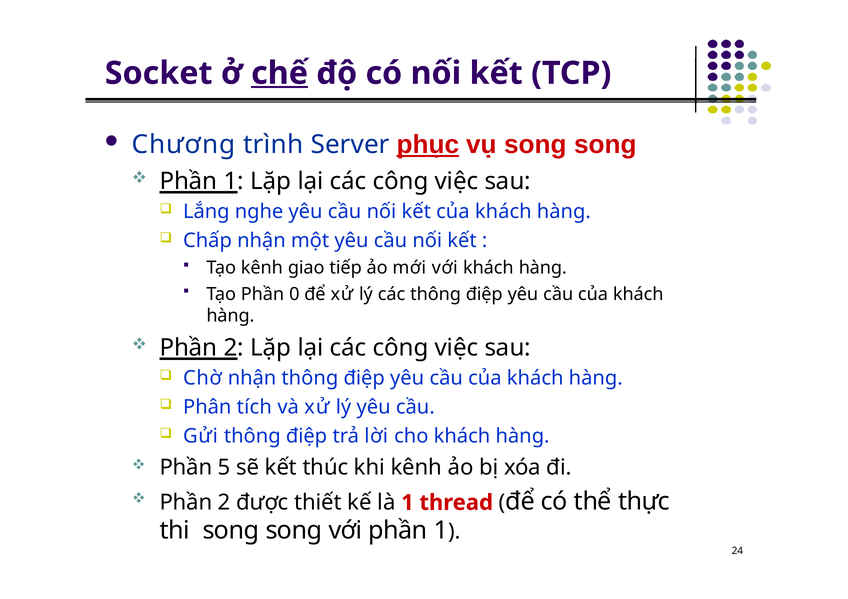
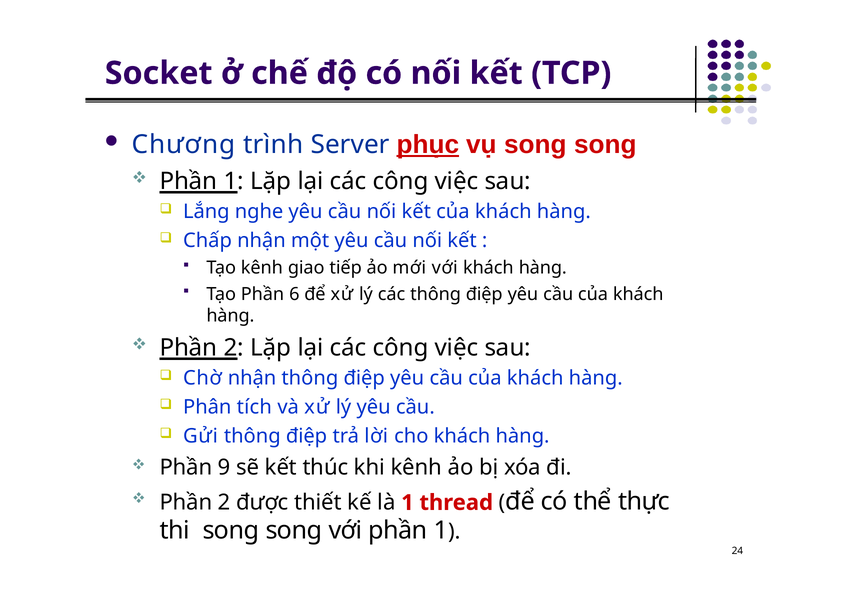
chế underline: present -> none (280, 73)
0: 0 -> 6 (294, 294)
5: 5 -> 9 (224, 468)
